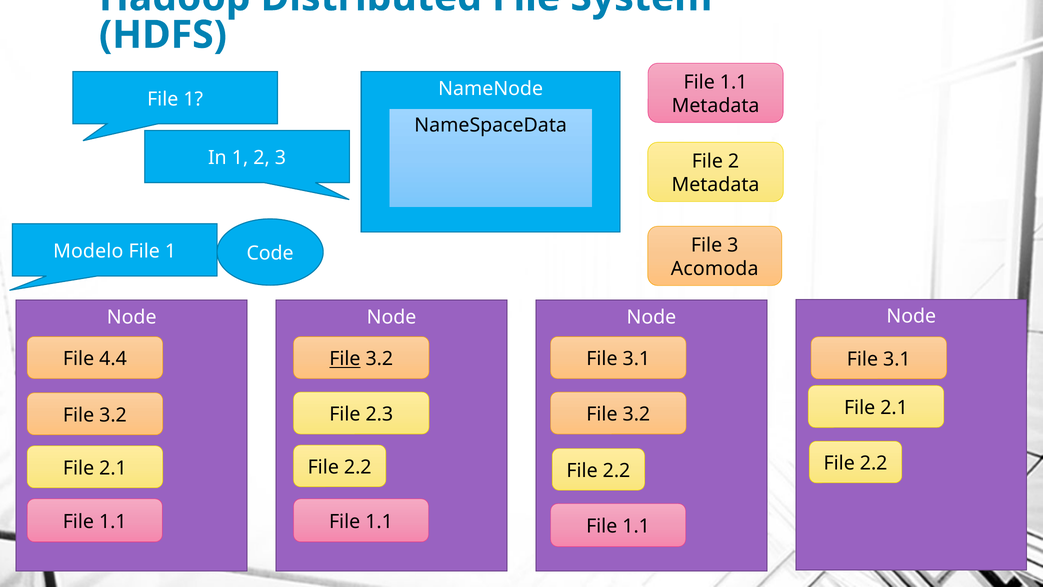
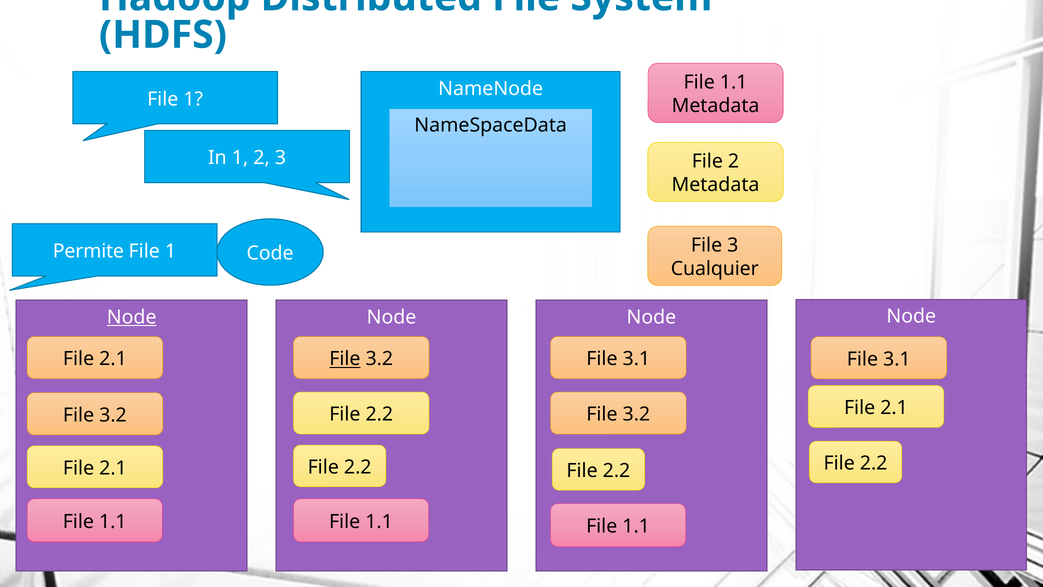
Modelo: Modelo -> Permite (88, 251)
Acomoda: Acomoda -> Cualquier (715, 269)
Node underline: none -> present (132, 317)
4.4: 4.4 -> 2.1 (113, 359)
2.3: 2.3 -> 2.2 (379, 414)
